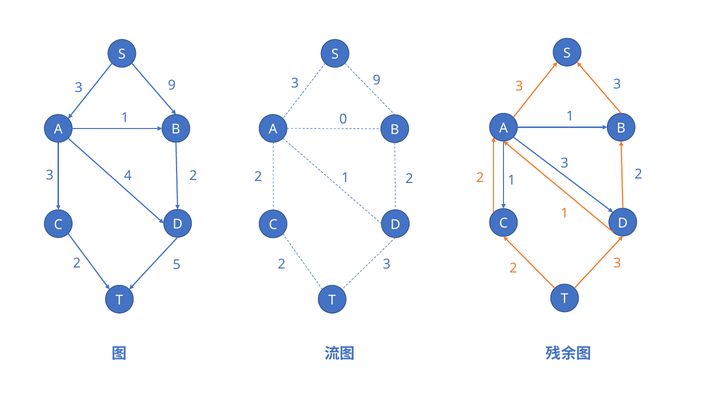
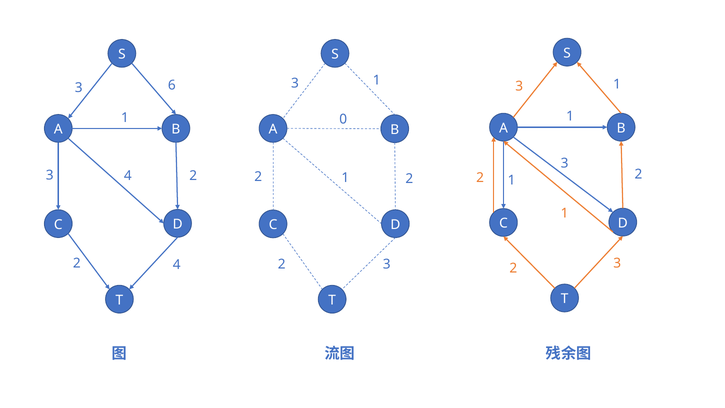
9: 9 -> 1 (377, 80)
3: 3 -> 1 (617, 84)
9: 9 -> 6 (172, 85)
2 5: 5 -> 4 (177, 265)
